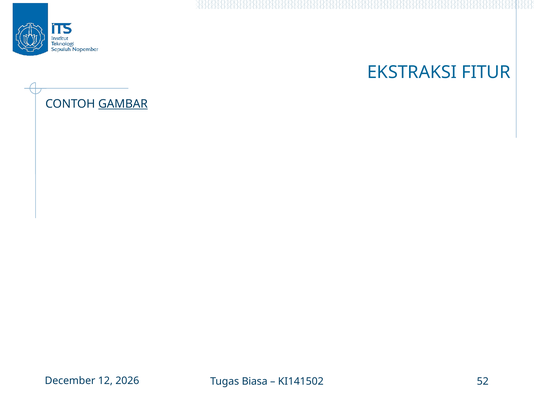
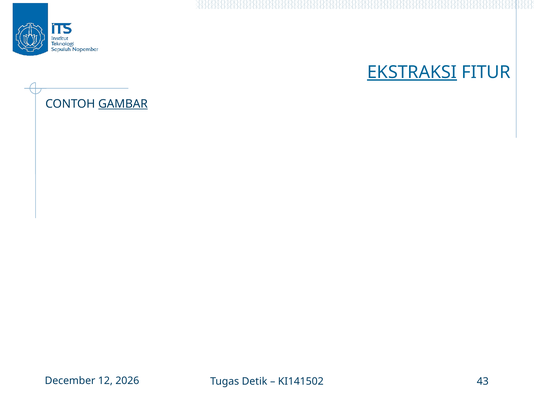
EKSTRAKSI underline: none -> present (412, 72)
Biasa: Biasa -> Detik (255, 382)
52: 52 -> 43 (483, 382)
